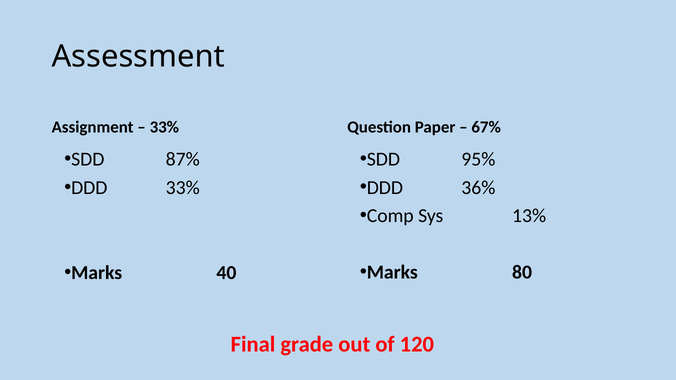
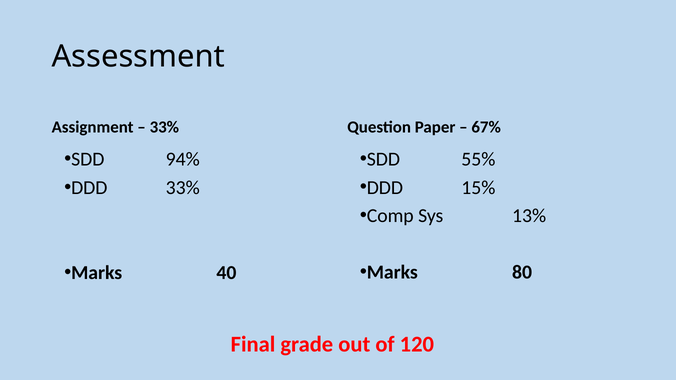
95%: 95% -> 55% (478, 159)
87%: 87% -> 94% (183, 159)
36%: 36% -> 15% (478, 188)
